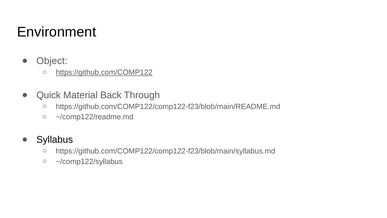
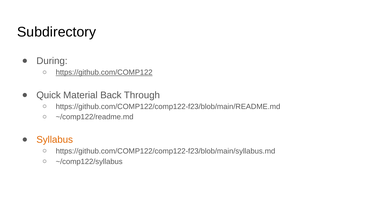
Environment: Environment -> Subdirectory (57, 32)
Object: Object -> During (52, 61)
Syllabus colour: black -> orange (55, 139)
